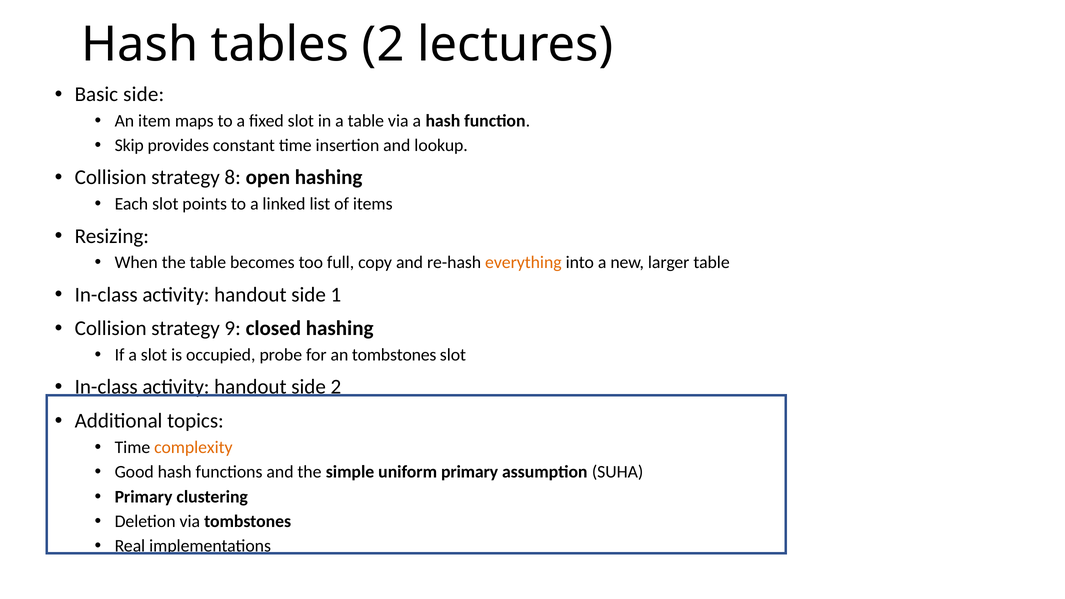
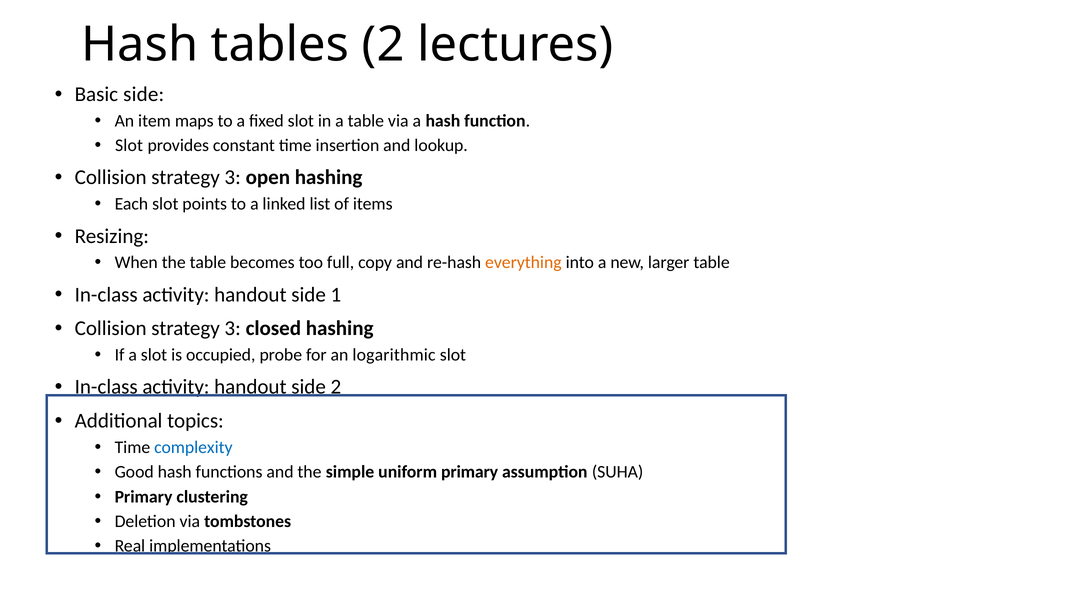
Skip: Skip -> Slot (129, 145)
8: 8 -> 3 (233, 178)
9: 9 -> 3 (233, 329)
an tombstones: tombstones -> logarithmic (394, 355)
complexity colour: orange -> blue (193, 447)
